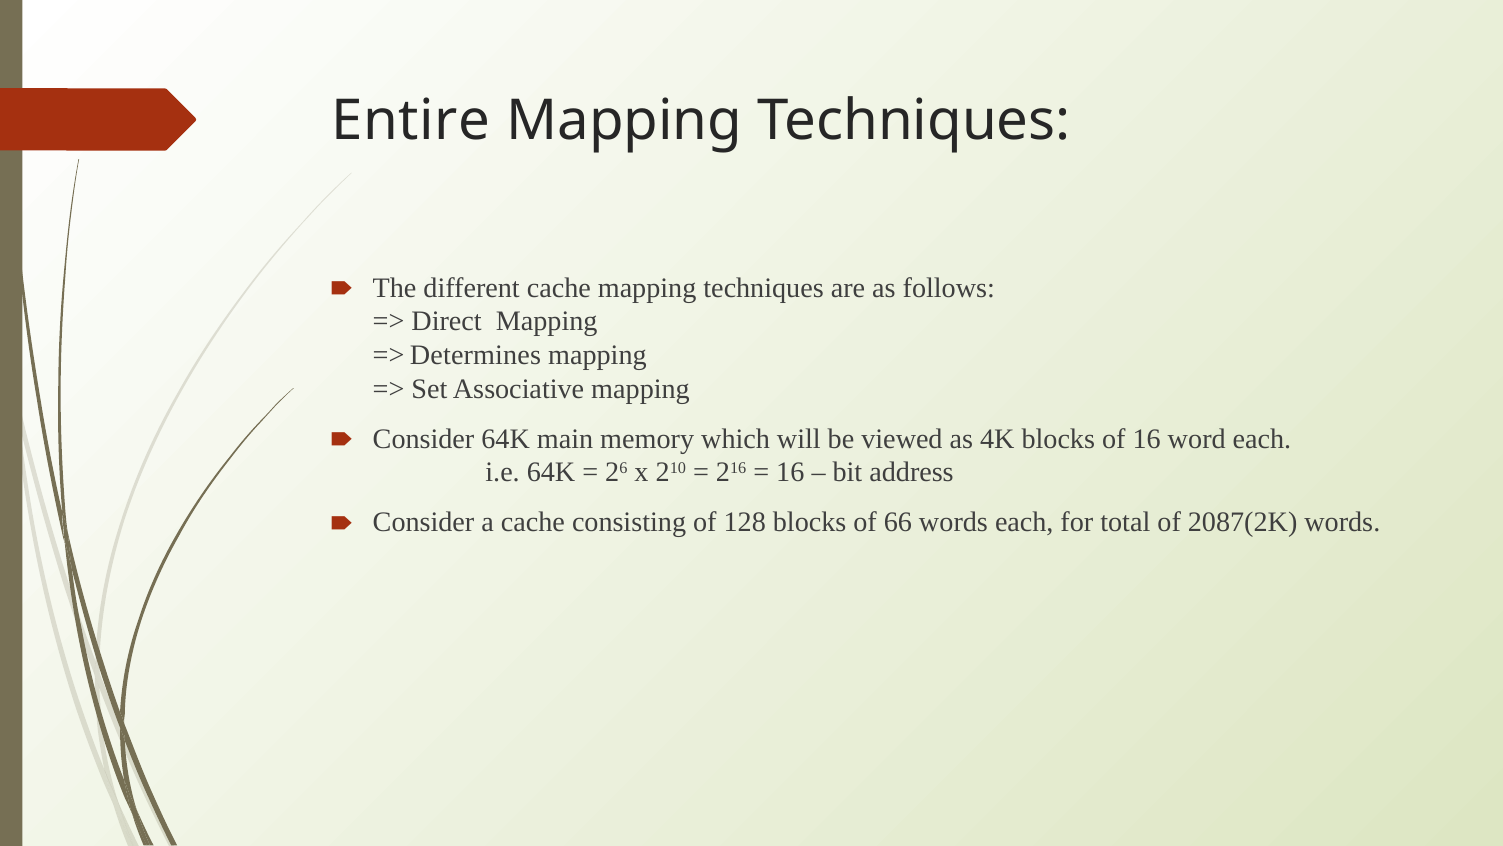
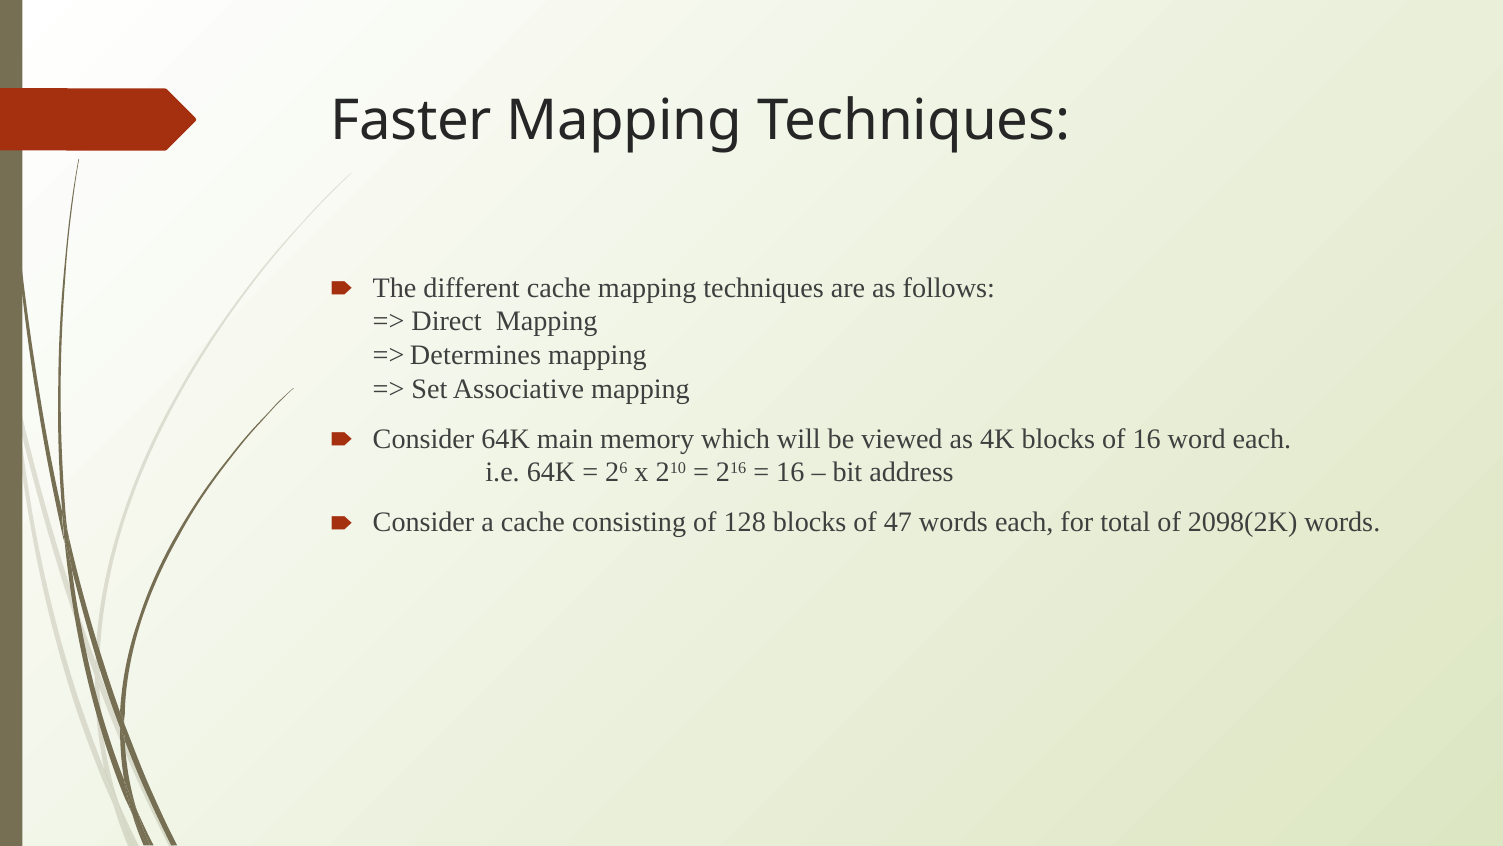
Entire: Entire -> Faster (412, 120)
66: 66 -> 47 (898, 522)
2087(2K: 2087(2K -> 2098(2K (1243, 522)
